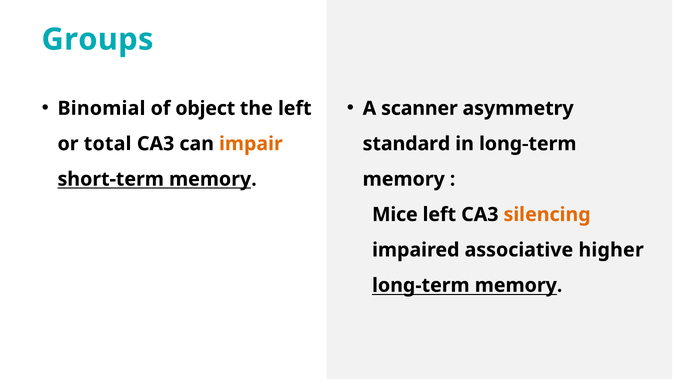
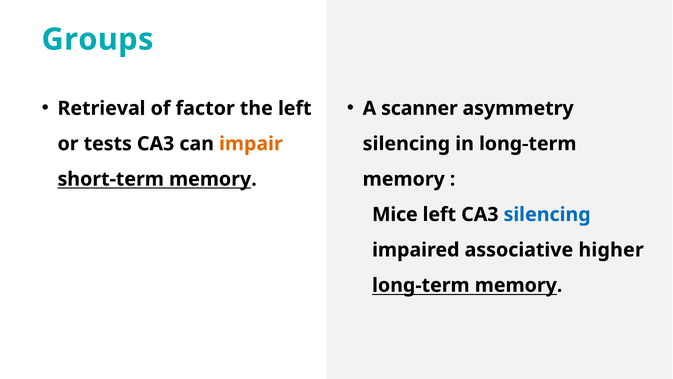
Binomial: Binomial -> Retrieval (102, 108)
object: object -> factor (205, 108)
total: total -> tests (108, 144)
standard: standard -> silencing (406, 144)
silencing colour: orange -> blue (547, 214)
